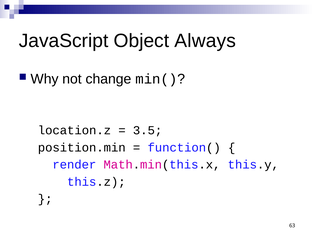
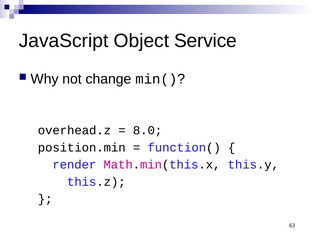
Always: Always -> Service (205, 41)
location.z: location.z -> overhead.z (74, 130)
3.5: 3.5 -> 8.0 (148, 130)
